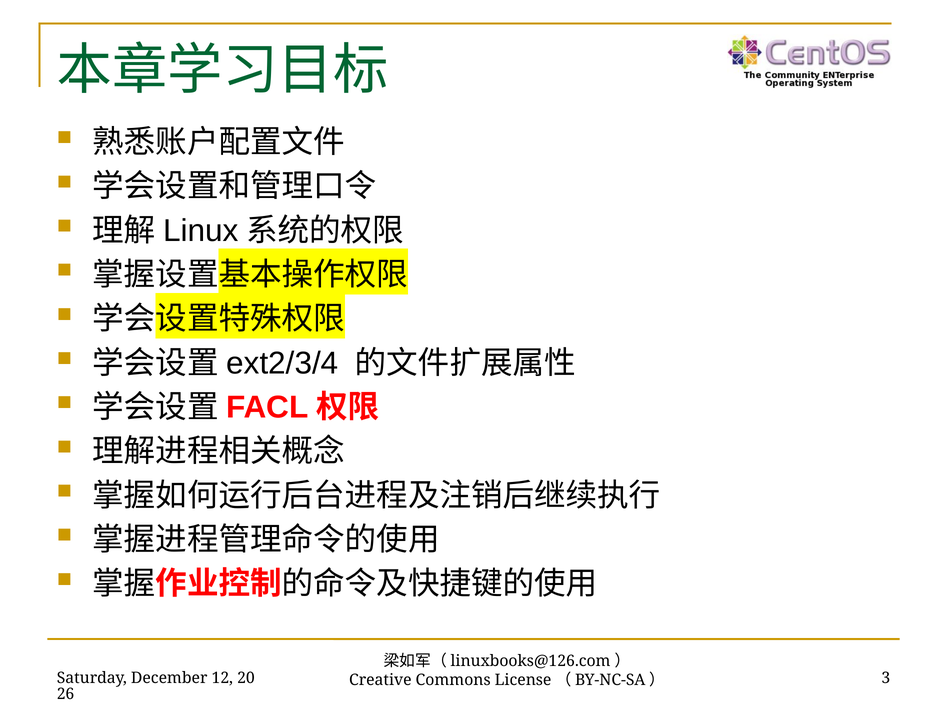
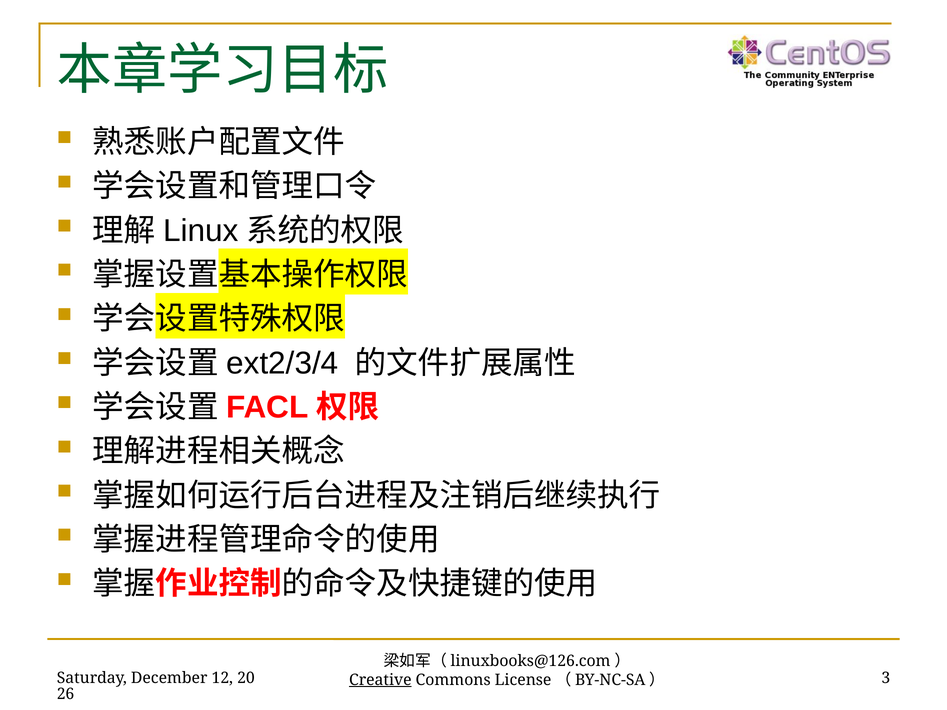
Creative underline: none -> present (380, 680)
